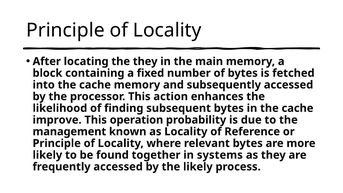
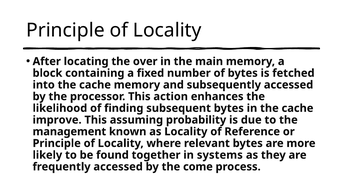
the they: they -> over (145, 61)
operation: operation -> assuming (136, 120)
the likely: likely -> come (198, 167)
